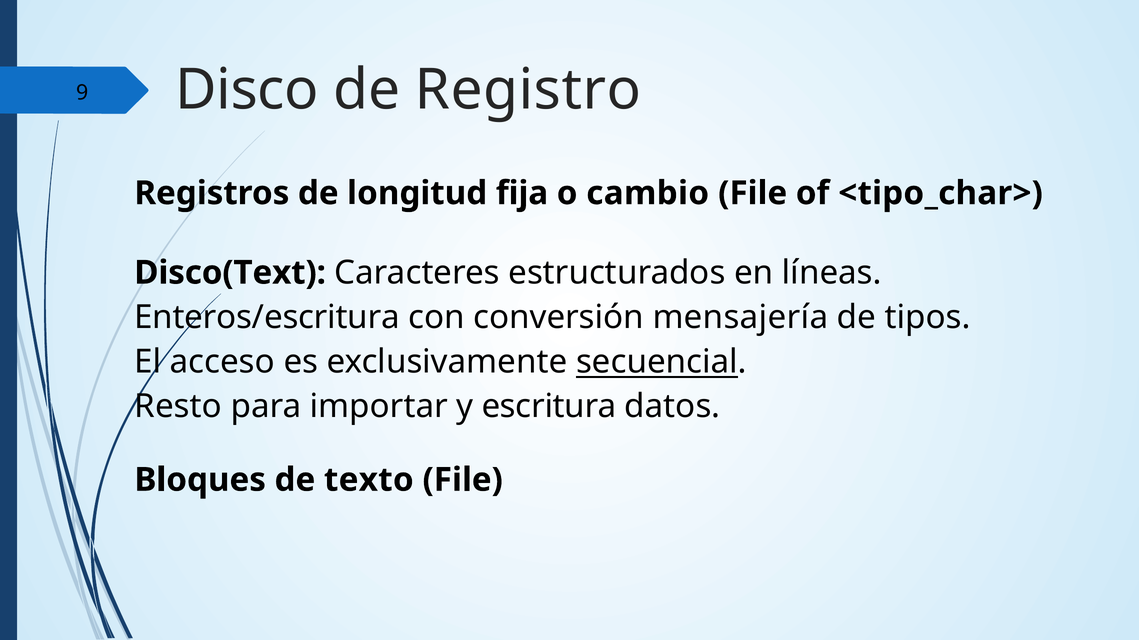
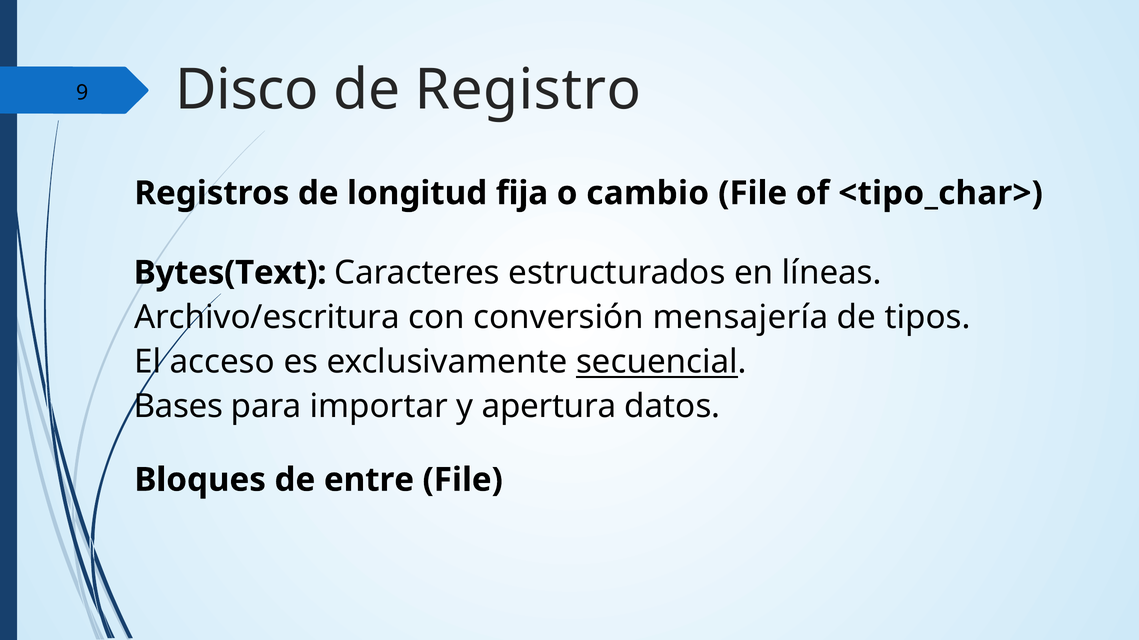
Disco(Text: Disco(Text -> Bytes(Text (230, 273)
Enteros/escritura: Enteros/escritura -> Archivo/escritura (267, 318)
Resto: Resto -> Bases (178, 407)
escritura: escritura -> apertura (549, 407)
texto: texto -> entre (369, 480)
